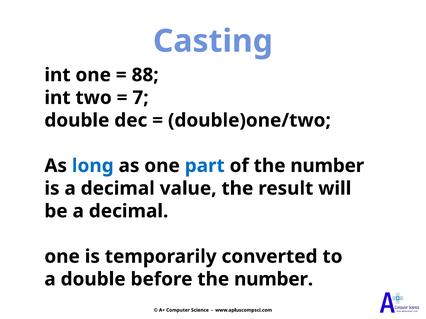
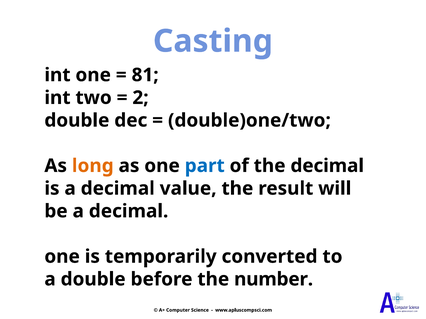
88: 88 -> 81 (145, 75)
7: 7 -> 2 (141, 98)
long colour: blue -> orange (93, 166)
of the number: number -> decimal (327, 166)
